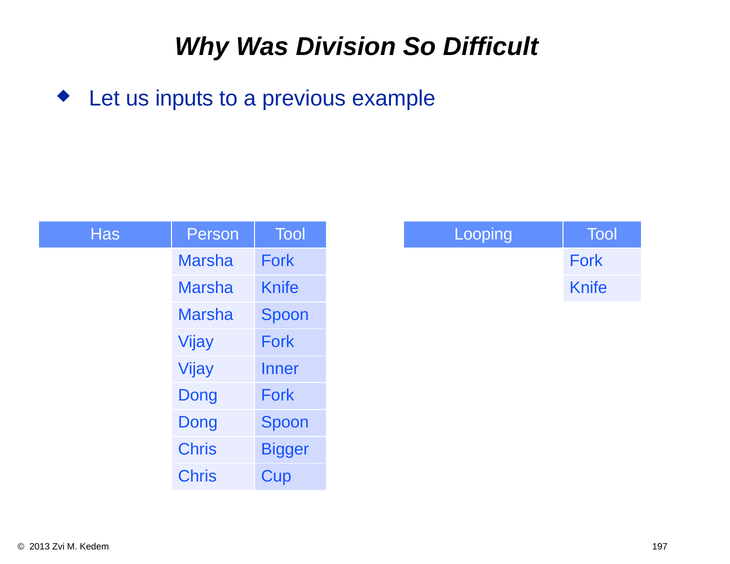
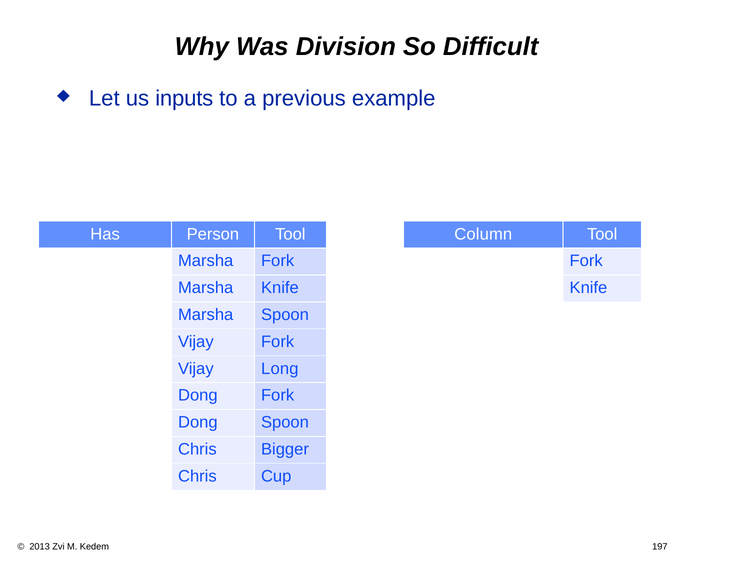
Looping: Looping -> Column (483, 234)
Inner: Inner -> Long (280, 369)
